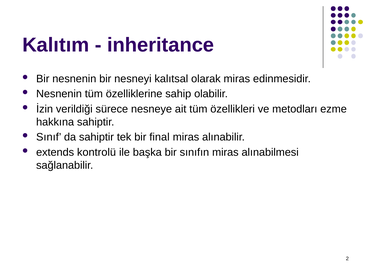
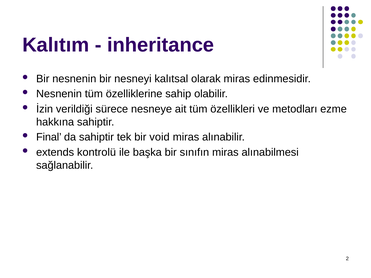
Sınıf: Sınıf -> Final (49, 137)
final: final -> void (160, 137)
